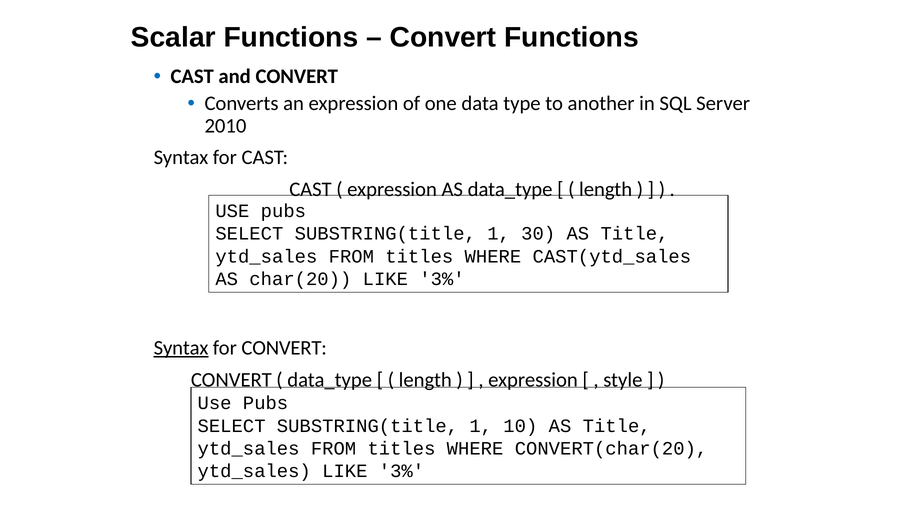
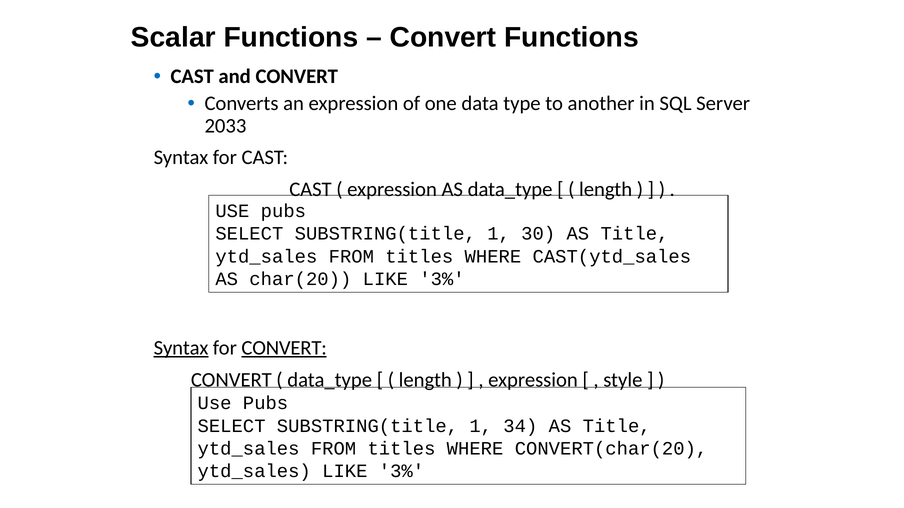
2010: 2010 -> 2033 (225, 126)
CONVERT underline: none -> present (284, 348)
10: 10 -> 34 (520, 426)
